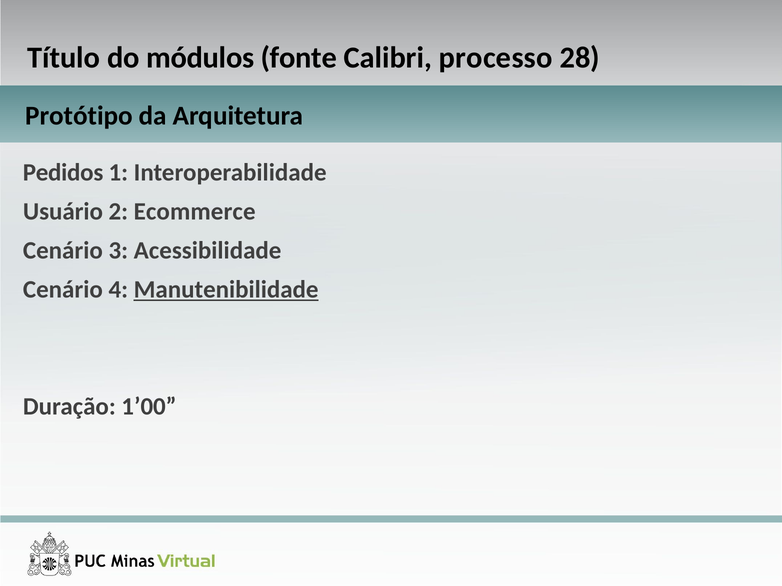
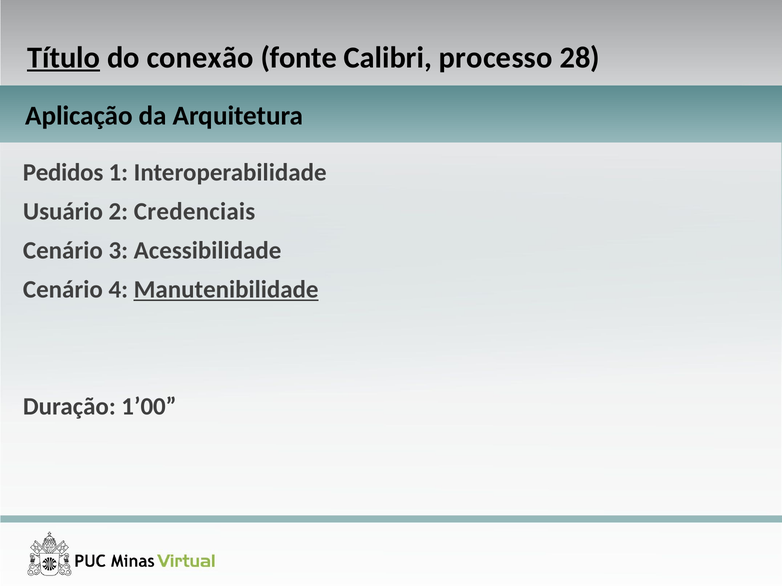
Título underline: none -> present (64, 58)
módulos: módulos -> conexão (200, 58)
Protótipo: Protótipo -> Aplicação (79, 116)
Ecommerce: Ecommerce -> Credenciais (195, 212)
